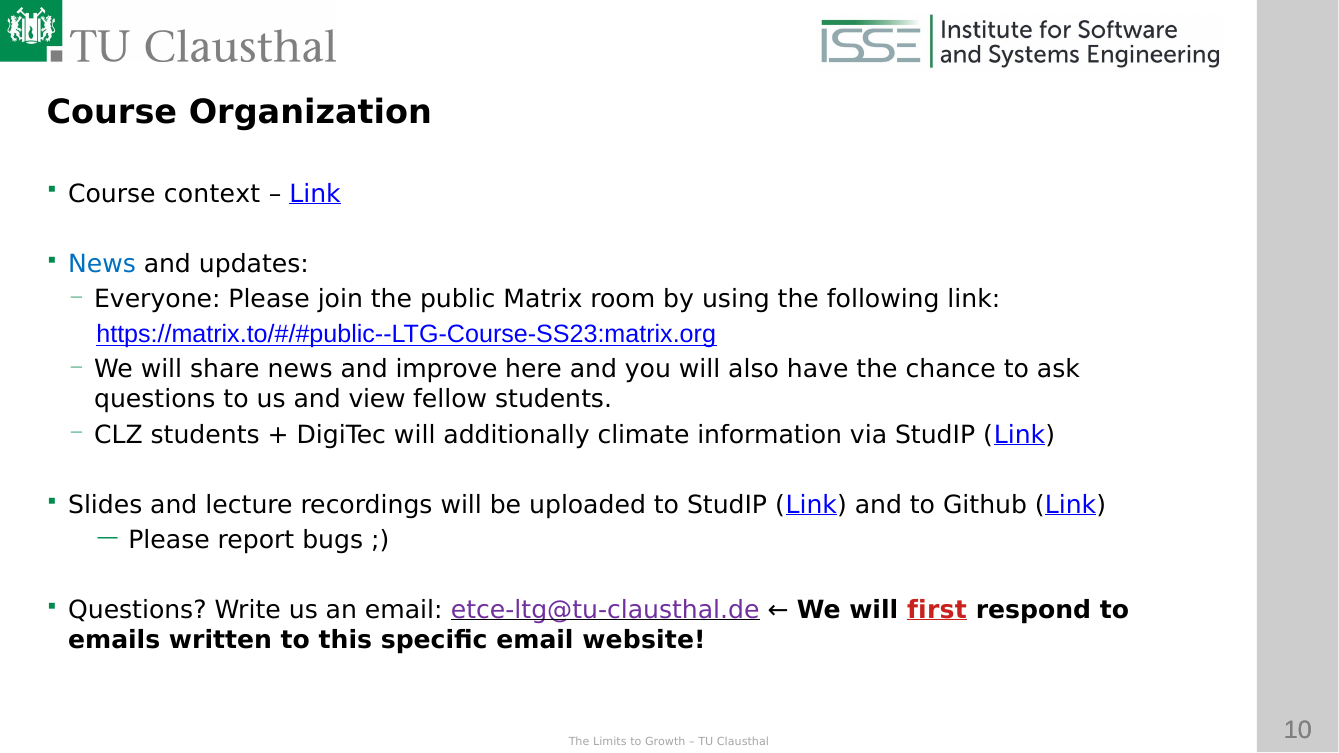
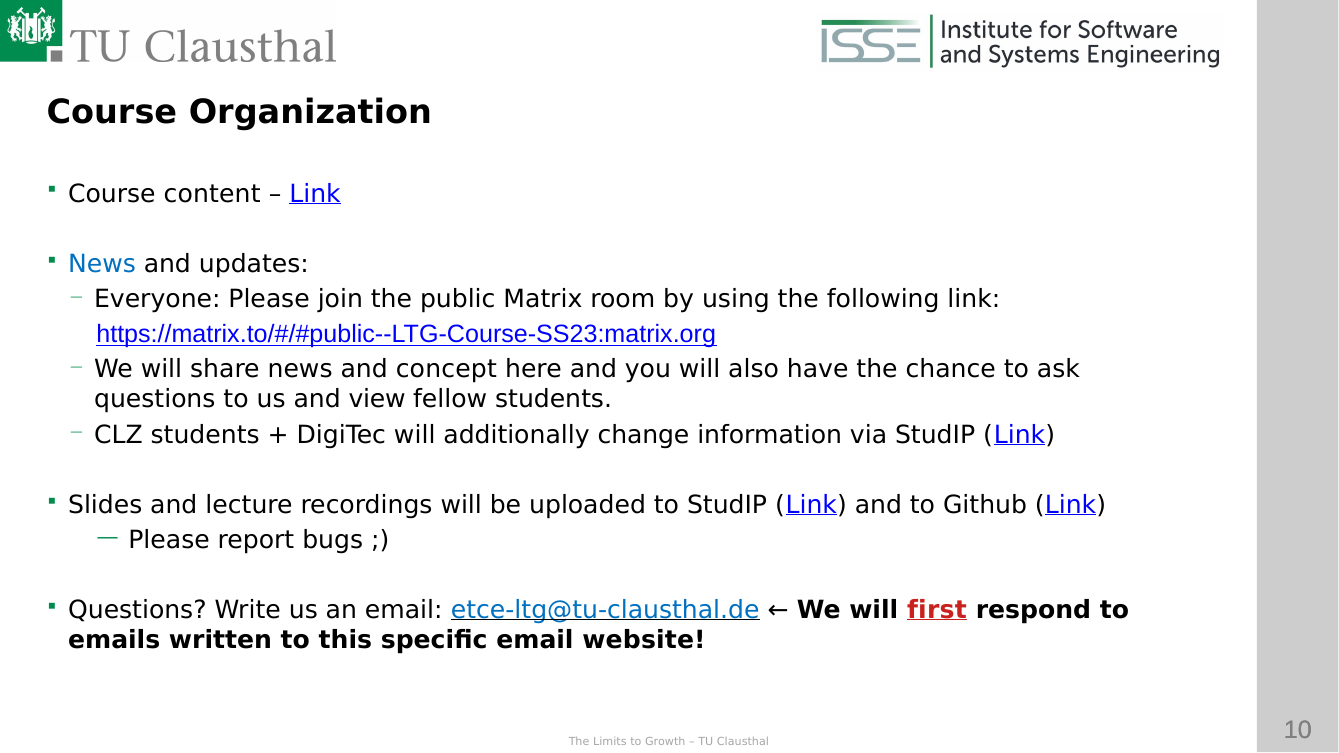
context: context -> content (212, 194)
improve: improve -> concept (446, 370)
climate: climate -> change (644, 435)
etce-ltg@tu-clausthal.de colour: purple -> blue (605, 611)
